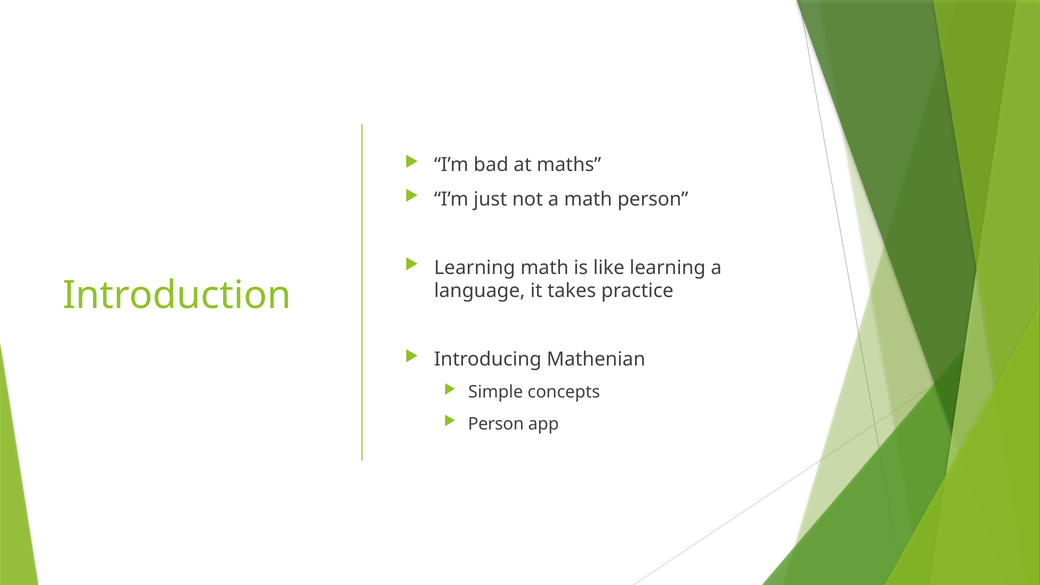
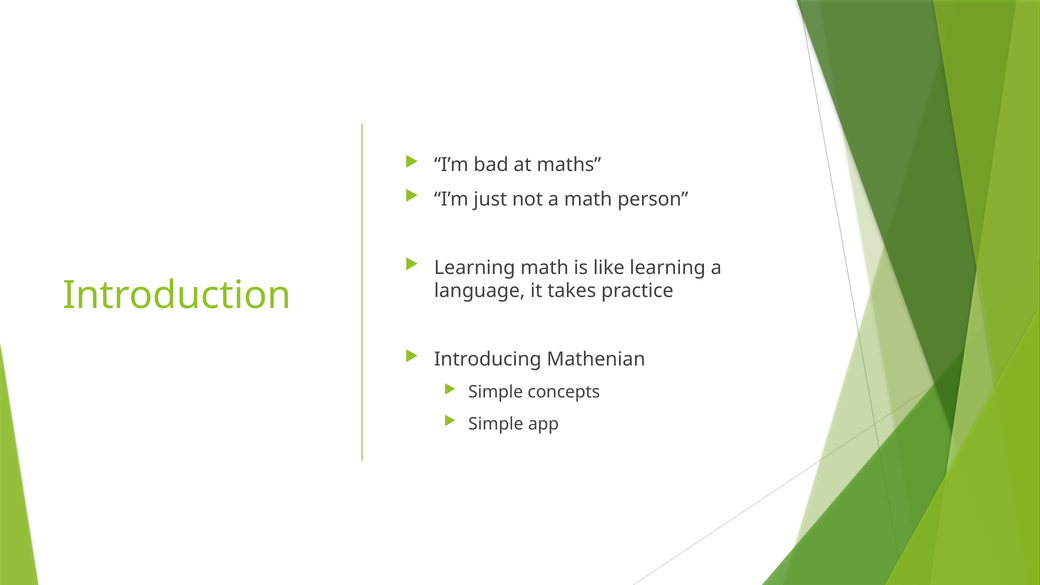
Person: Person -> Simple (496, 424)
